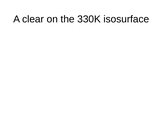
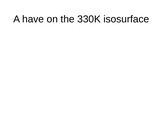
clear: clear -> have (33, 19)
